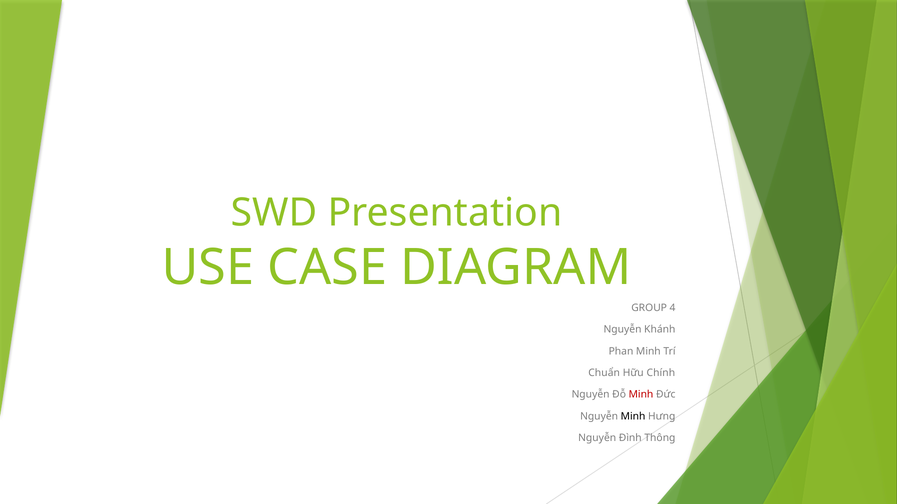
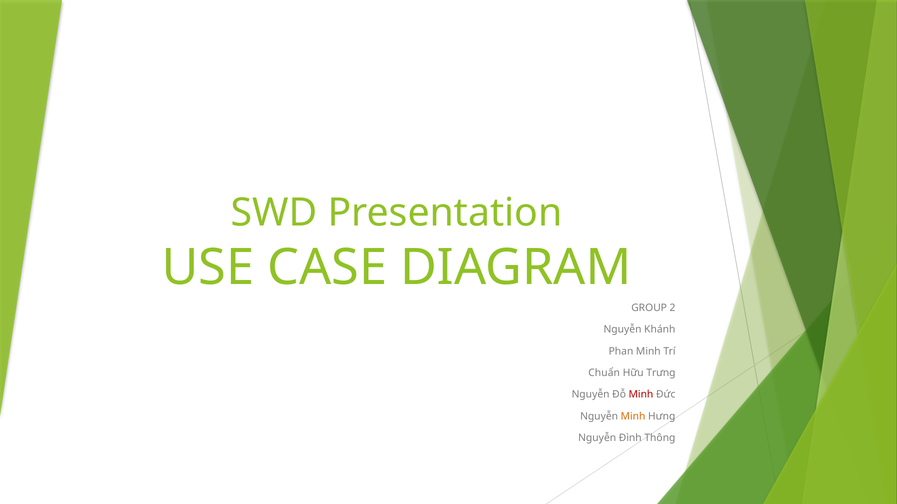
4: 4 -> 2 (673, 308)
Chính: Chính -> Trưng (661, 373)
Minh colour: black -> orange (633, 417)
